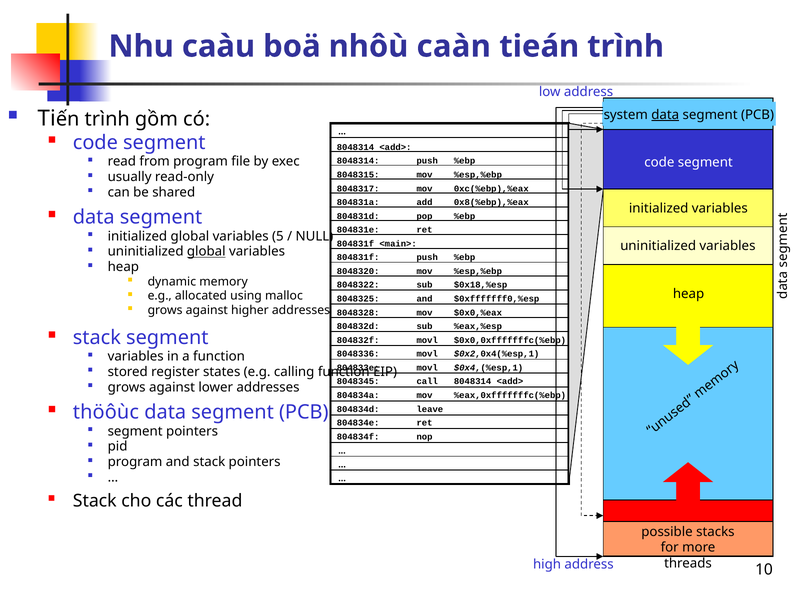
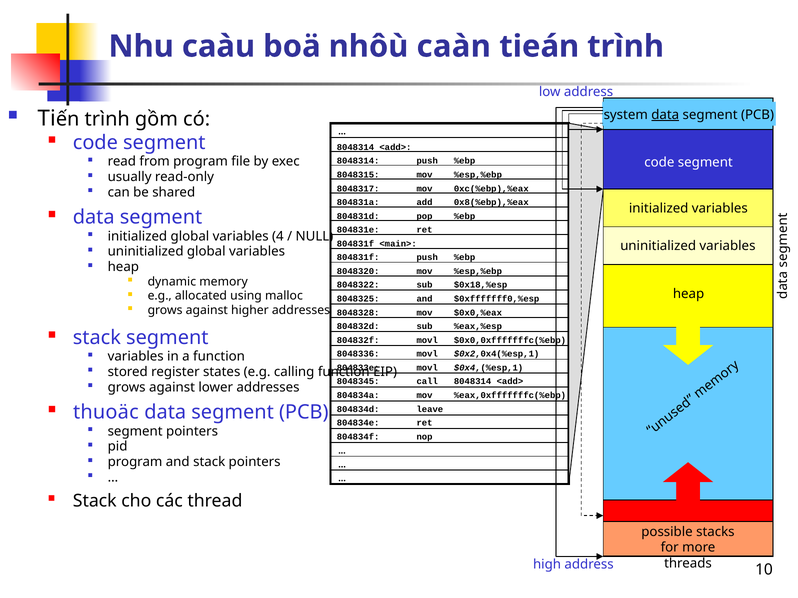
5: 5 -> 4 (278, 236)
global underline: present -> none (206, 252)
thöôùc: thöôùc -> thuoäc (106, 413)
